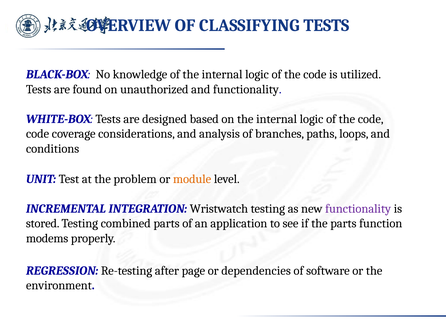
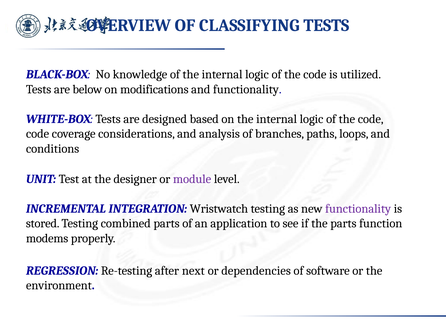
found: found -> below (87, 89)
unauthorized: unauthorized -> modifications (154, 89)
problem: problem -> designer (135, 179)
module colour: orange -> purple (192, 179)
page: page -> next (193, 271)
